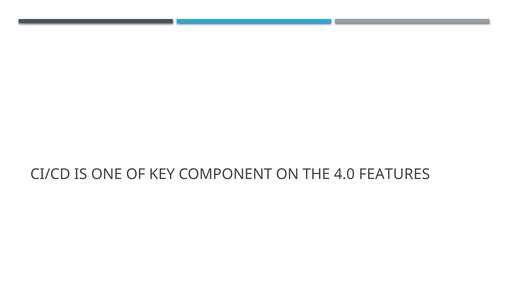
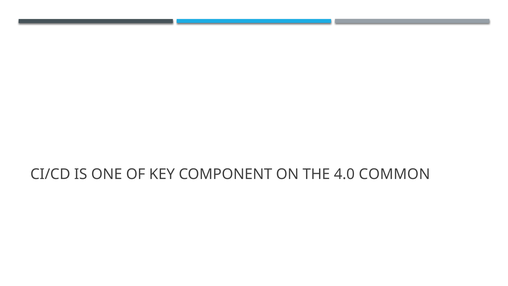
FEATURES: FEATURES -> COMMON (394, 174)
